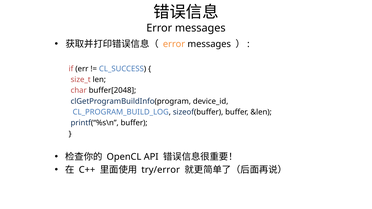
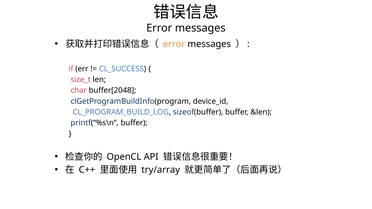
try/error: try/error -> try/array (161, 170)
